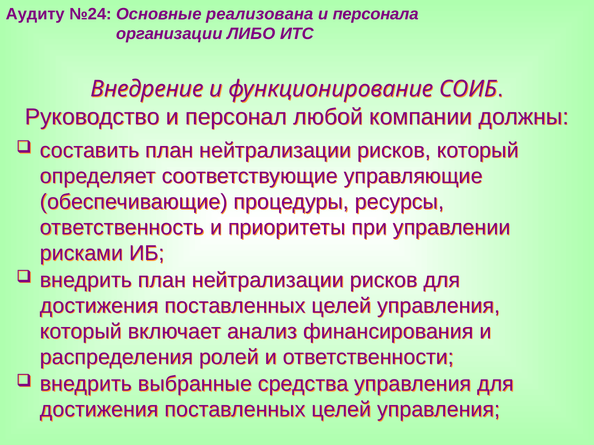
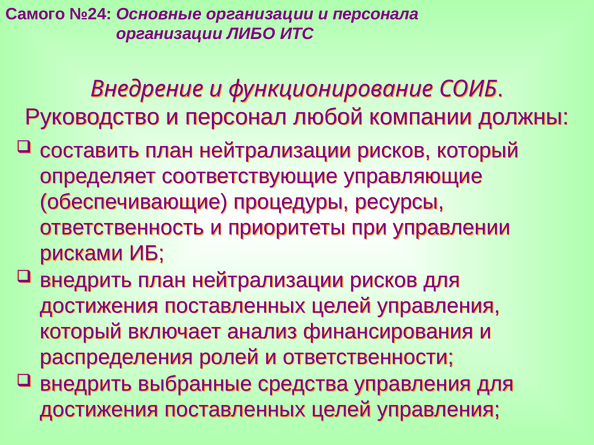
Аудиту: Аудиту -> Самого (35, 14)
Основные реализована: реализована -> организации (260, 14)
